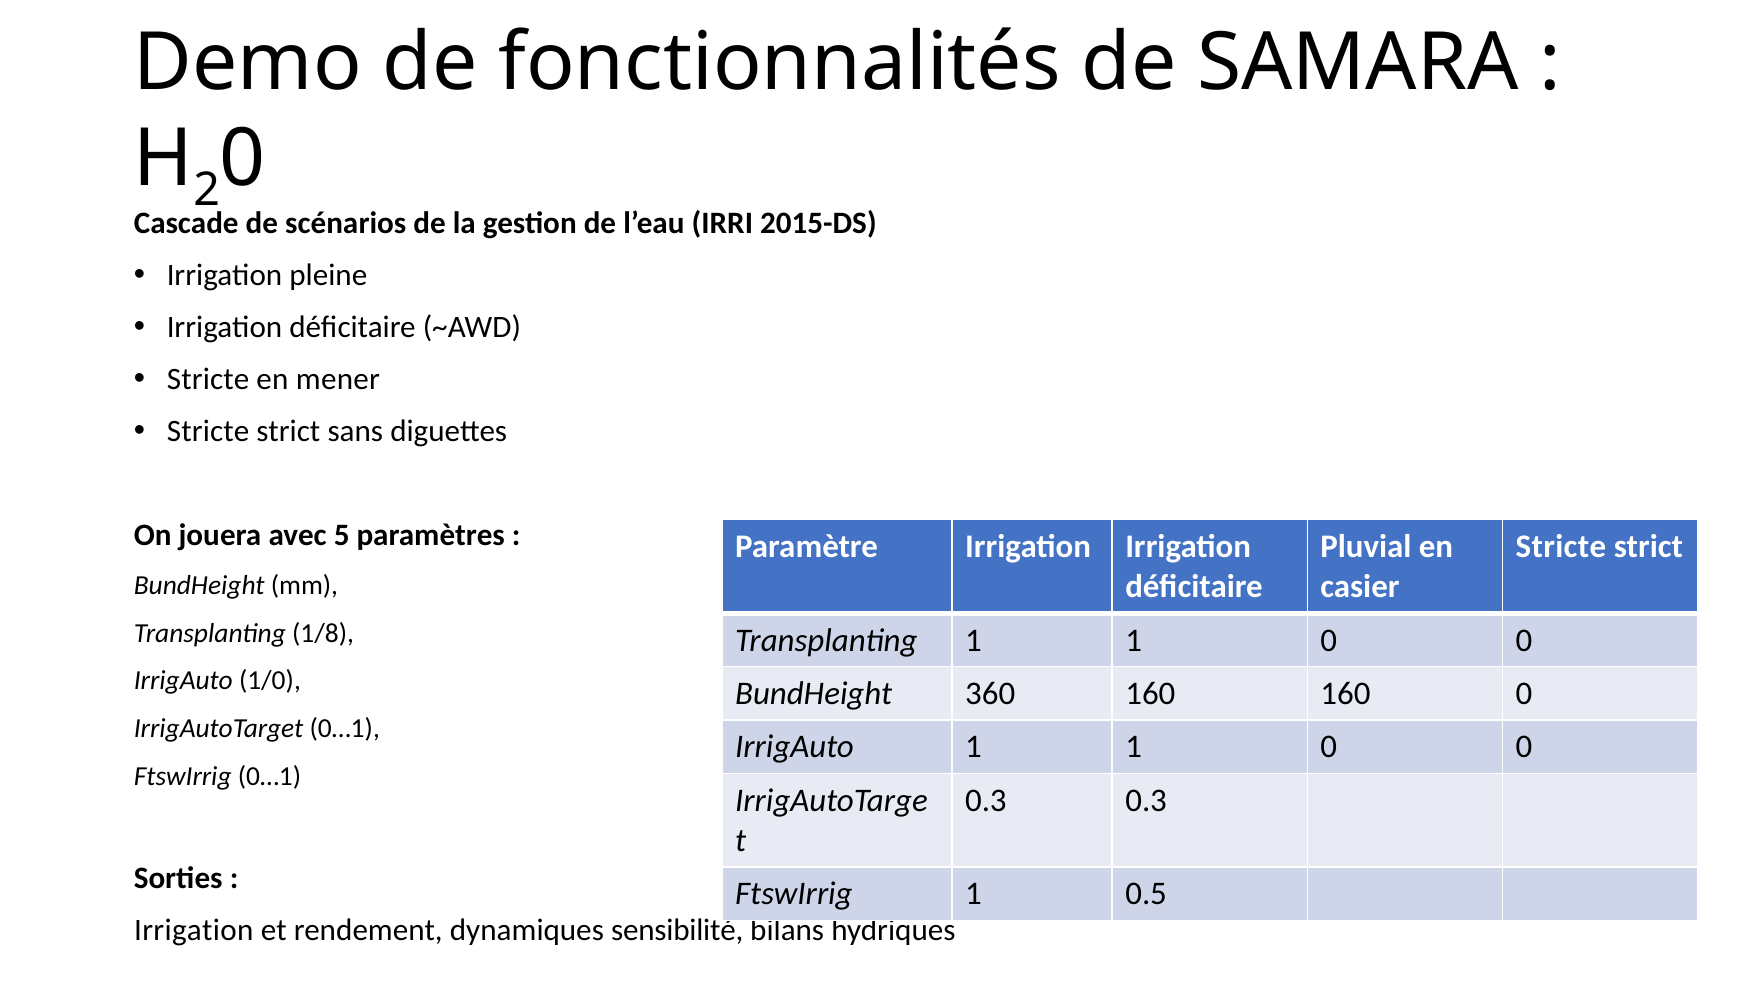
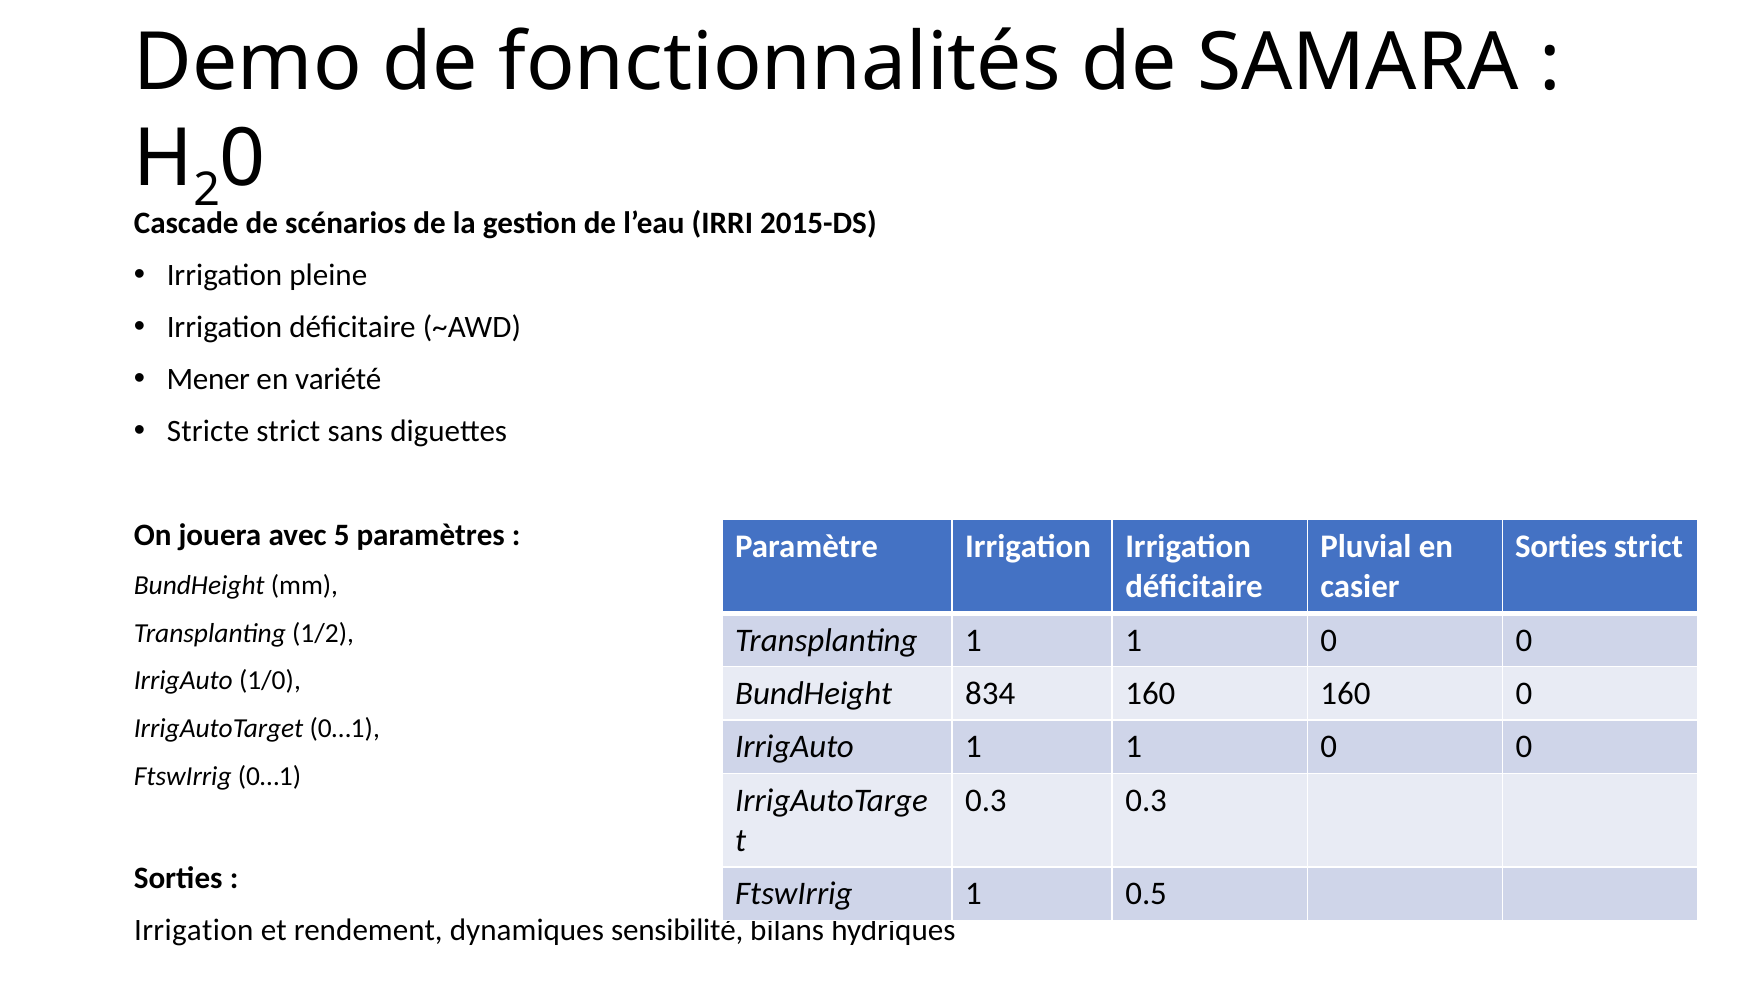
Stricte: Stricte -> Mener (208, 379)
mener: mener -> variété (338, 379)
Stricte: Stricte -> Sorties (1561, 546)
1/8: 1/8 -> 1/2 (323, 633)
360: 360 -> 834 (990, 693)
